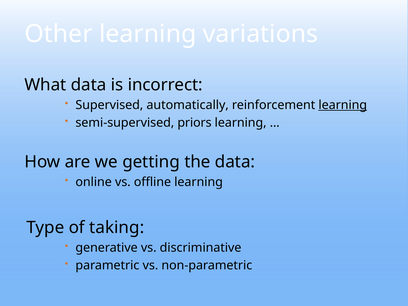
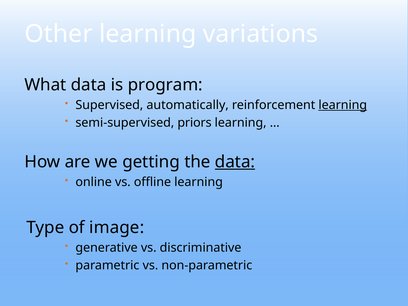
incorrect: incorrect -> program (165, 85)
data underline: none -> present (235, 162)
taking: taking -> image (117, 228)
